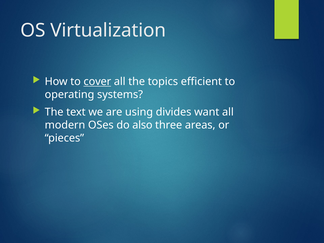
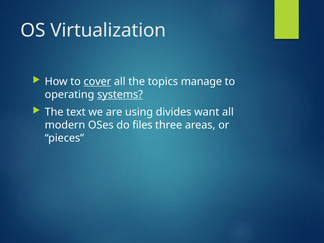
efficient: efficient -> manage (201, 82)
systems underline: none -> present (120, 95)
also: also -> files (142, 125)
